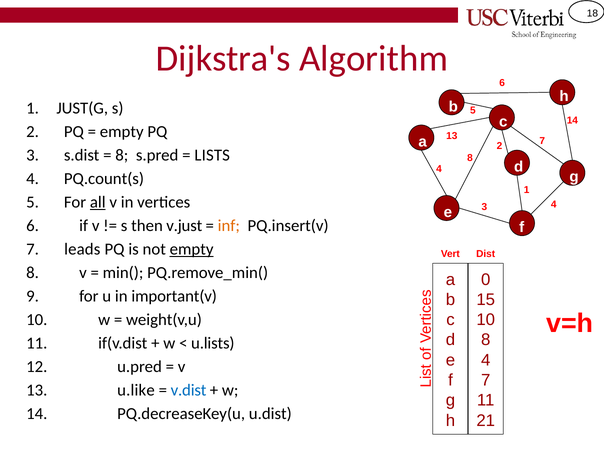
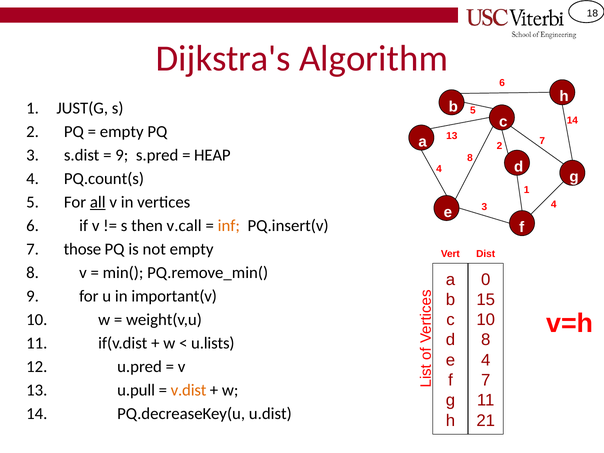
8: 8 -> 9 (122, 155)
LISTS: LISTS -> HEAP (212, 155)
v.just: v.just -> v.call (184, 226)
leads: leads -> those (82, 249)
empty underline: present -> none (192, 249)
u.like: u.like -> u.pull (136, 390)
v.dist colour: blue -> orange (189, 390)
